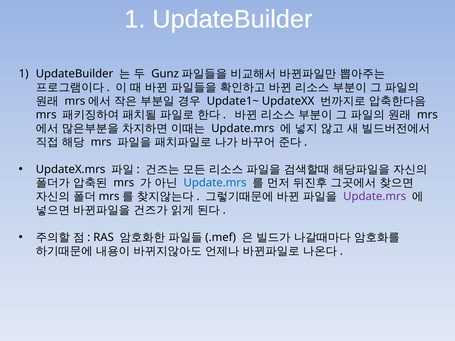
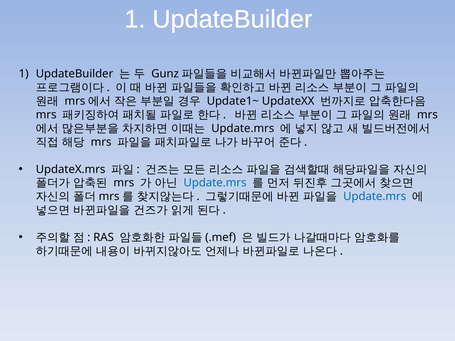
Update.mrs colour: purple -> blue (375, 197)
